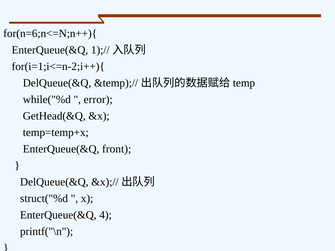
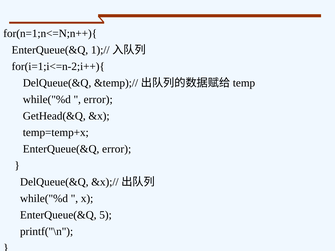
for(n=6;n<=N;n++){: for(n=6;n<=N;n++){ -> for(n=1;n<=N;n++){ (50, 33)
EnterQueue(&Q front: front -> error (117, 149)
struct("%d: struct("%d -> while("%d (44, 199)
4: 4 -> 5 (106, 215)
